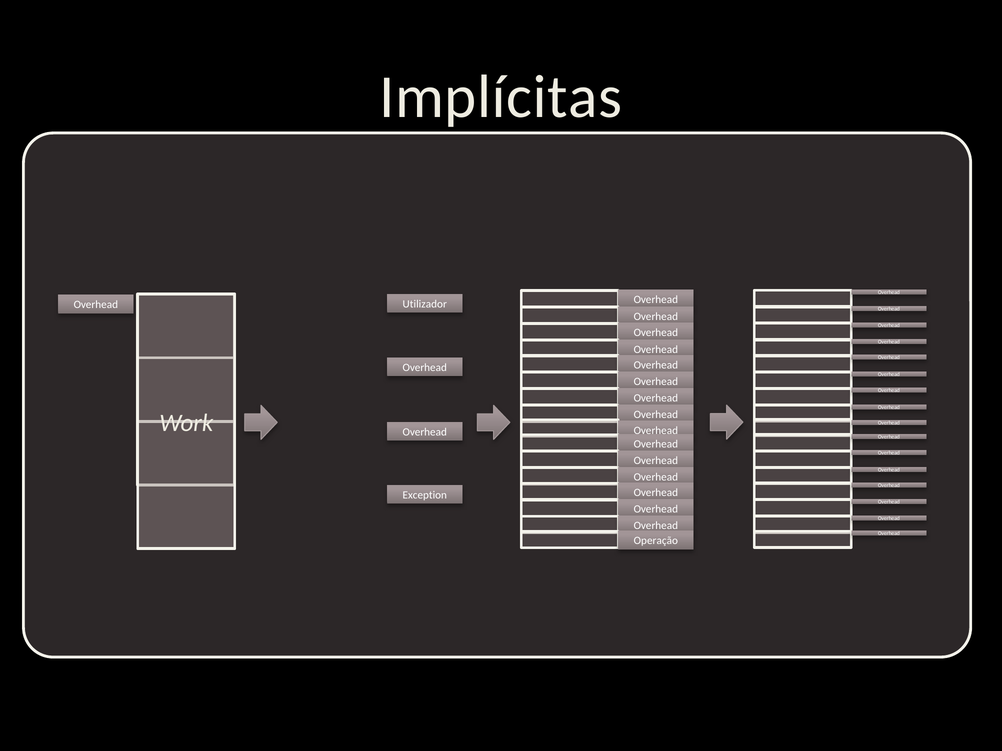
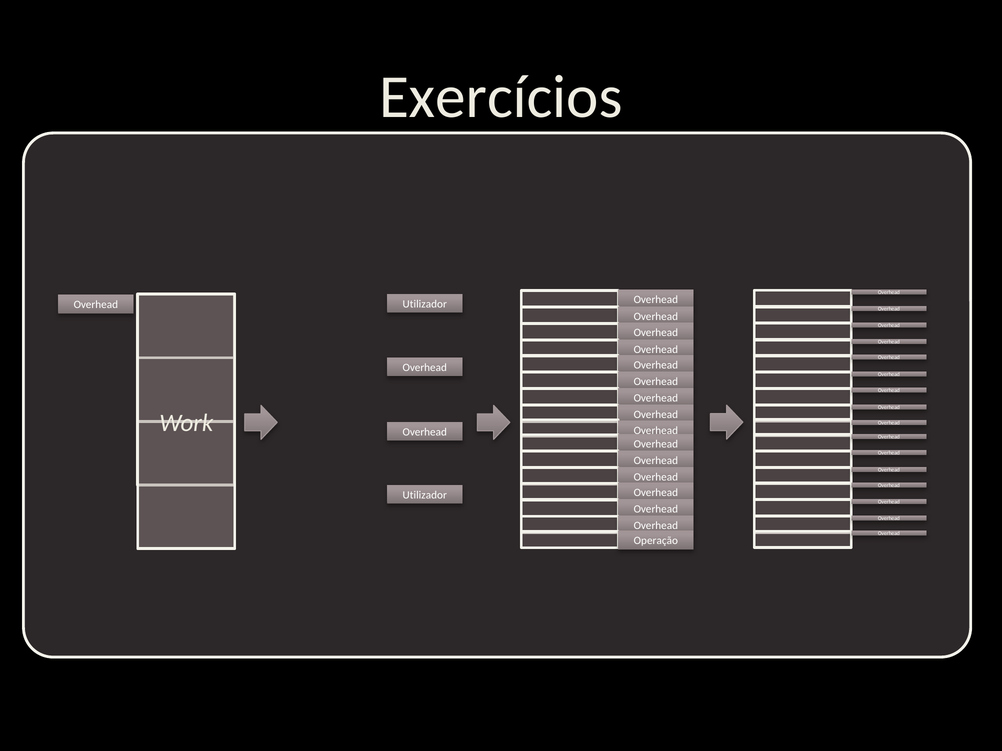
Implícitas: Implícitas -> Exercícios (501, 97)
Exception: Exception -> Utilizador (425, 495)
